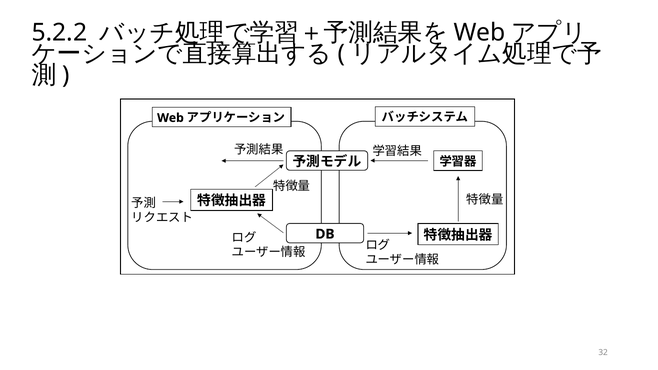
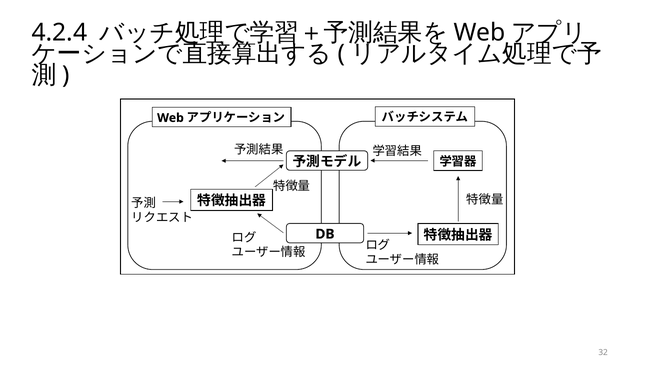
5.2.2: 5.2.2 -> 4.2.4 (59, 32)
